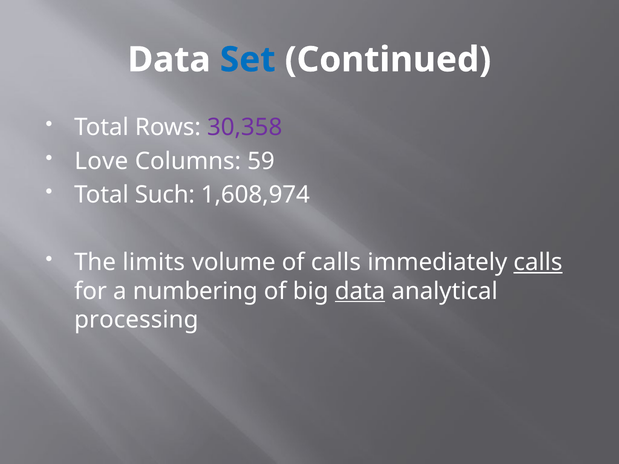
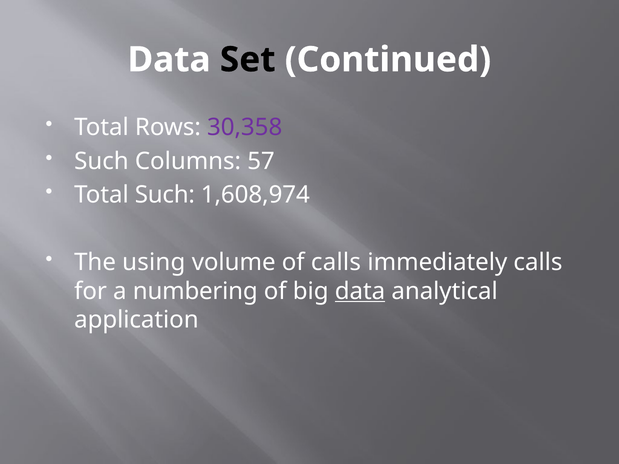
Set colour: blue -> black (248, 60)
Love: Love -> Such (101, 161)
59: 59 -> 57 (261, 161)
limits: limits -> using (154, 262)
calls underline: present -> none (538, 262)
processing: processing -> application (136, 320)
